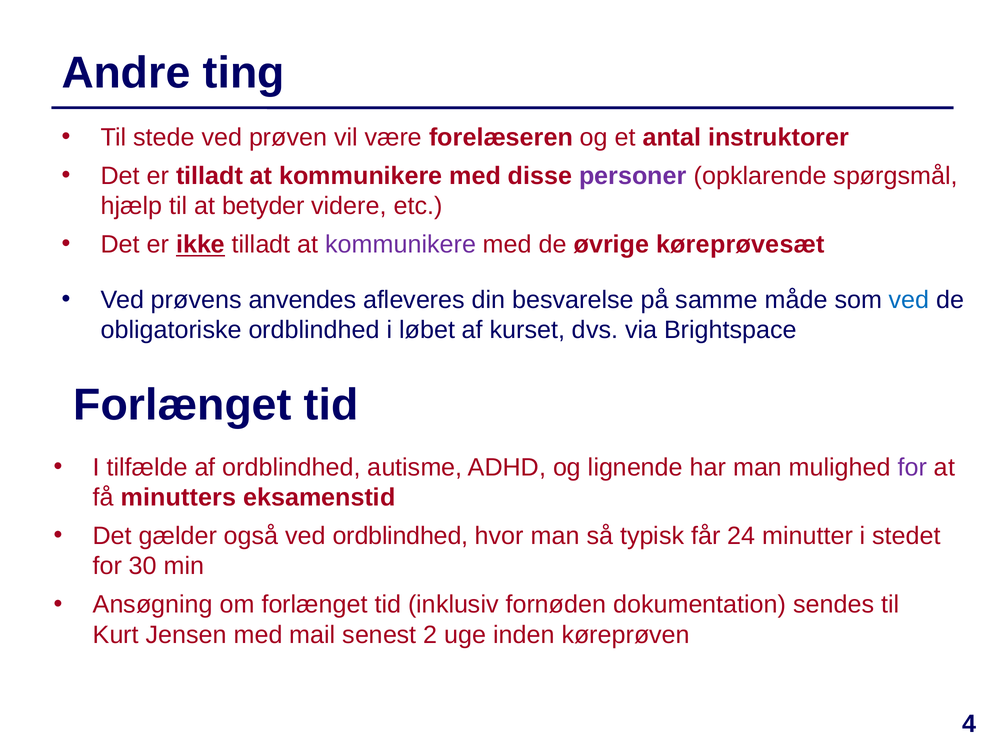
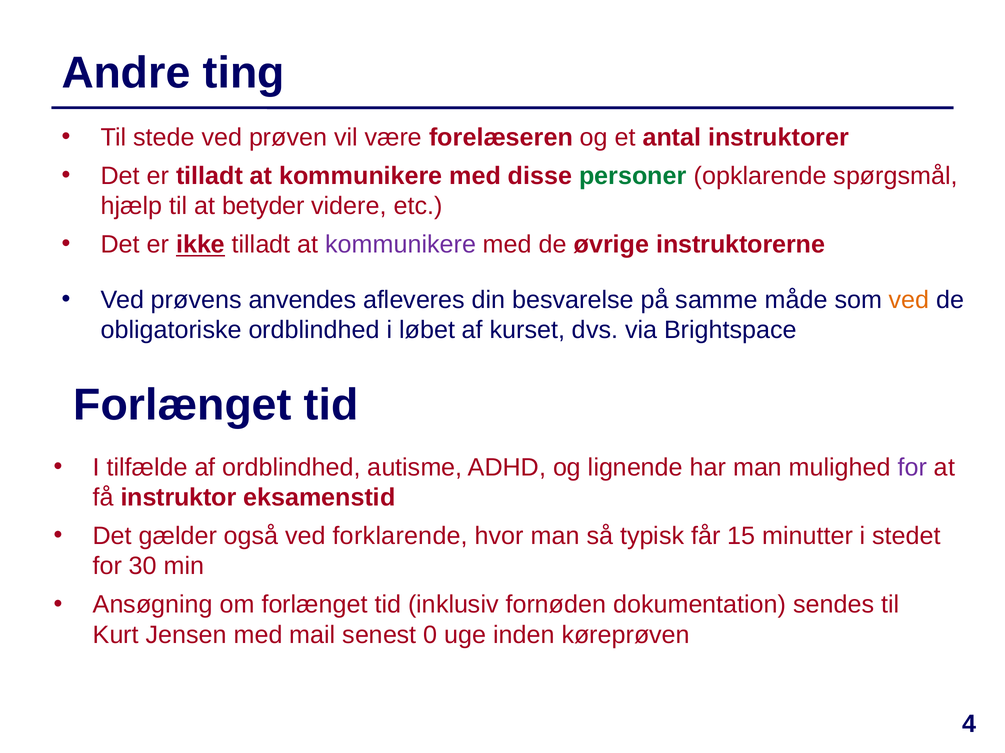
personer colour: purple -> green (633, 176)
køreprøvesæt: køreprøvesæt -> instruktorerne (741, 245)
ved colour: blue -> orange (909, 300)
minutters: minutters -> instruktor (179, 498)
ved ordblindhed: ordblindhed -> forklarende (400, 537)
24: 24 -> 15 (741, 537)
2: 2 -> 0 (430, 635)
